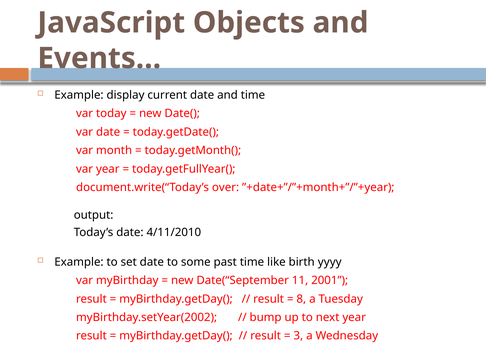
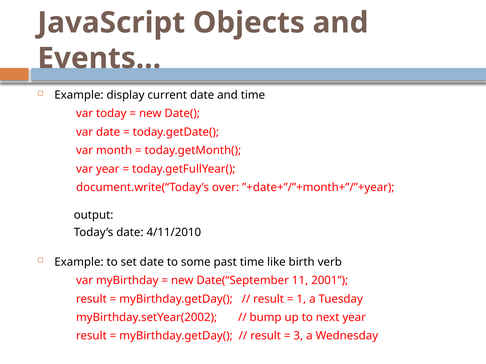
yyyy: yyyy -> verb (330, 262)
8: 8 -> 1 (301, 299)
